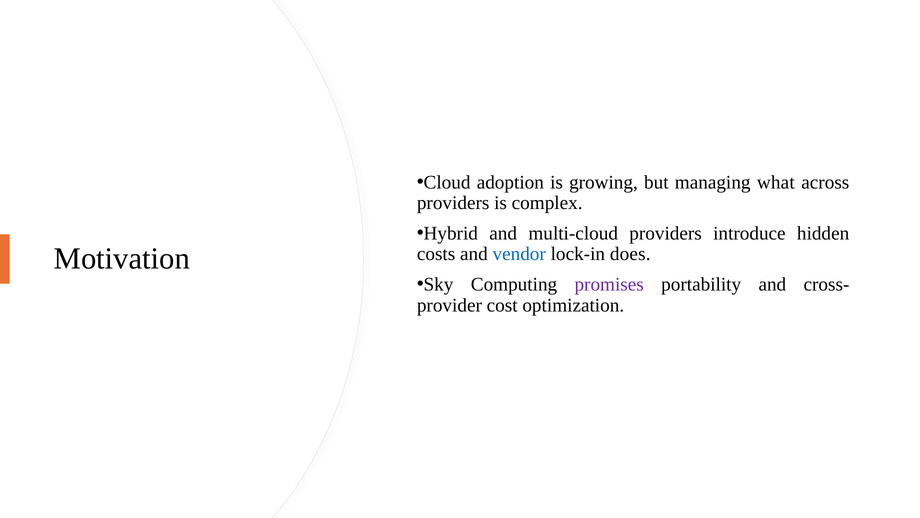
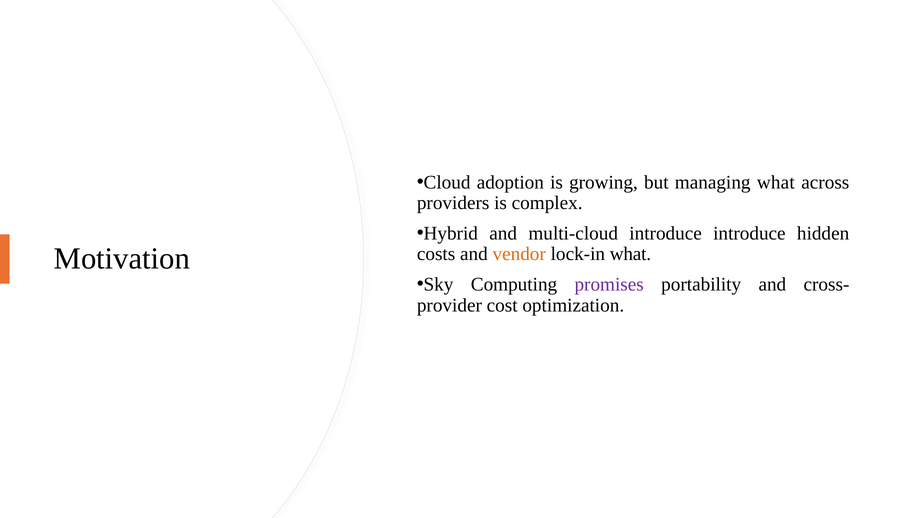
multi-cloud providers: providers -> introduce (666, 233)
vendor colour: blue -> orange (519, 254)
lock-in does: does -> what (630, 254)
